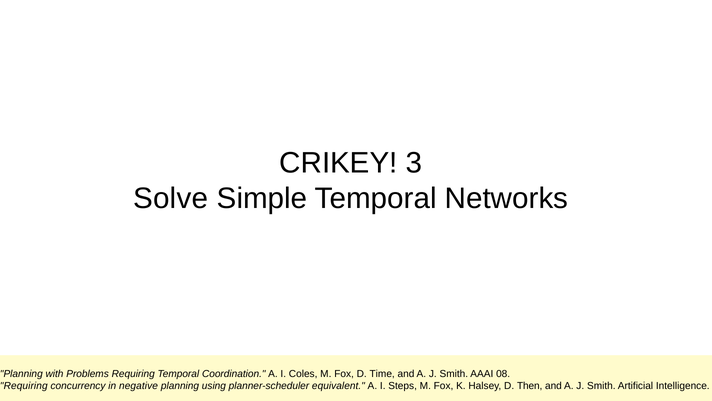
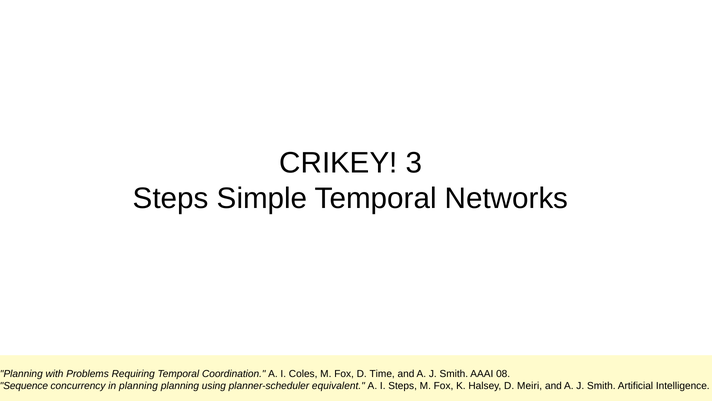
Solve: Solve -> Steps (171, 198)
Requiring: Requiring -> Sequence (24, 385)
in negative: negative -> planning (138, 385)
Then: Then -> Meiri (530, 385)
